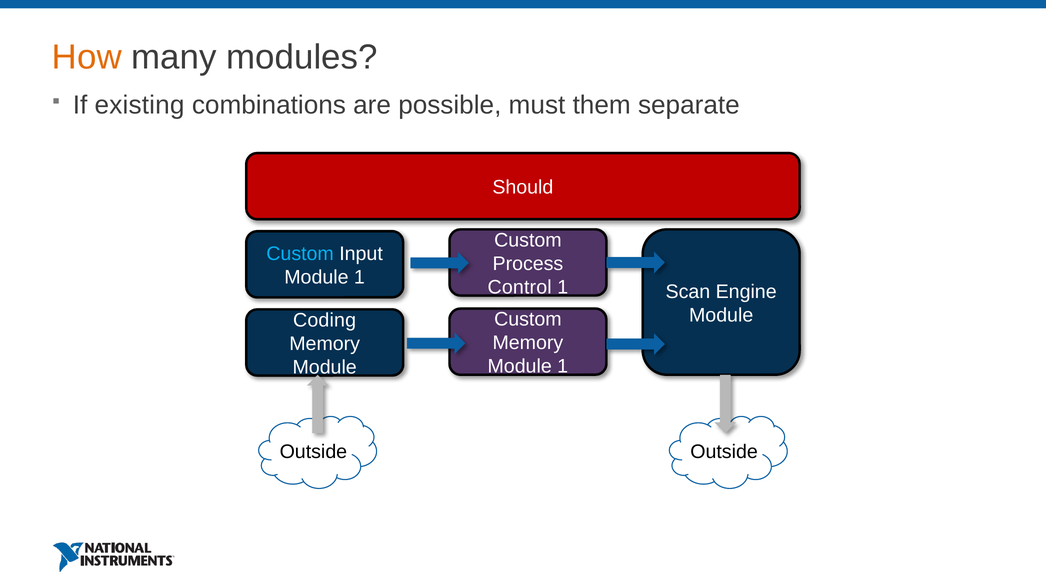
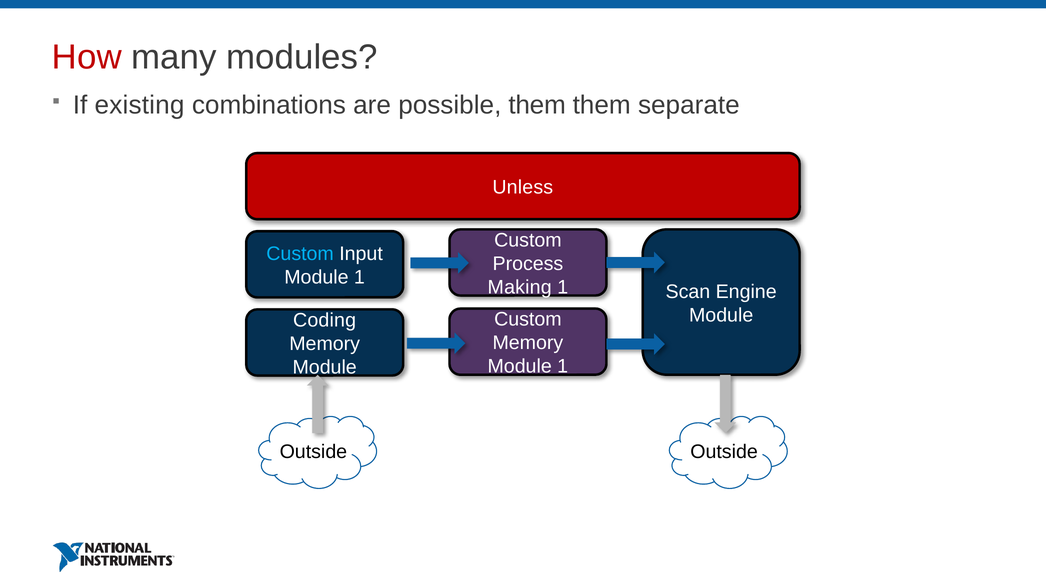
How colour: orange -> red (87, 57)
possible must: must -> them (537, 105)
Should: Should -> Unless (523, 188)
Control: Control -> Making (520, 287)
